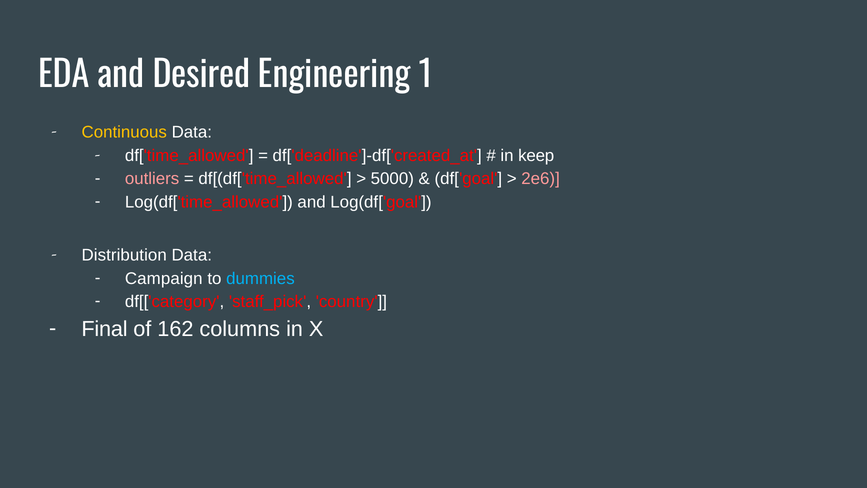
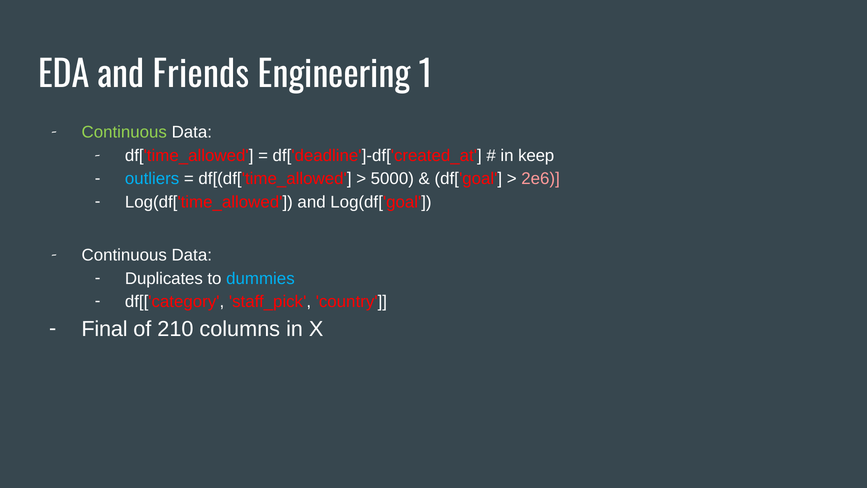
Desired: Desired -> Friends (201, 75)
Continuous colour: yellow -> light green (124, 132)
outliers colour: pink -> light blue (152, 179)
Distribution: Distribution -> Continuous (124, 255)
Campaign: Campaign -> Duplicates (164, 278)
162: 162 -> 210 (175, 329)
